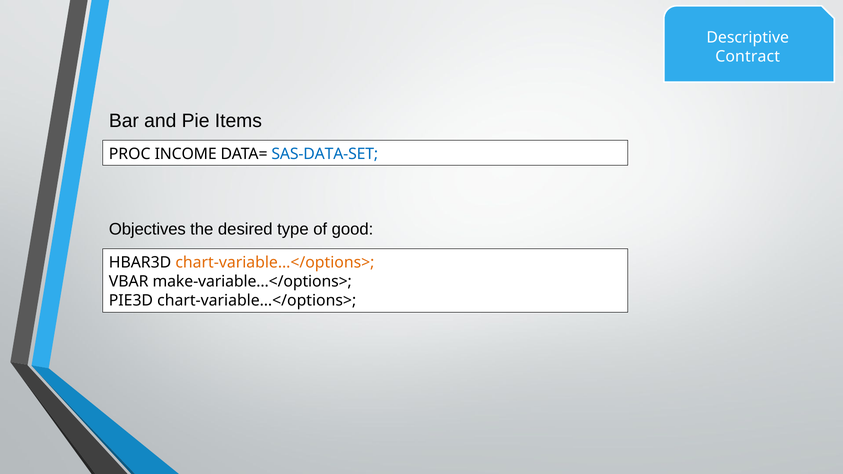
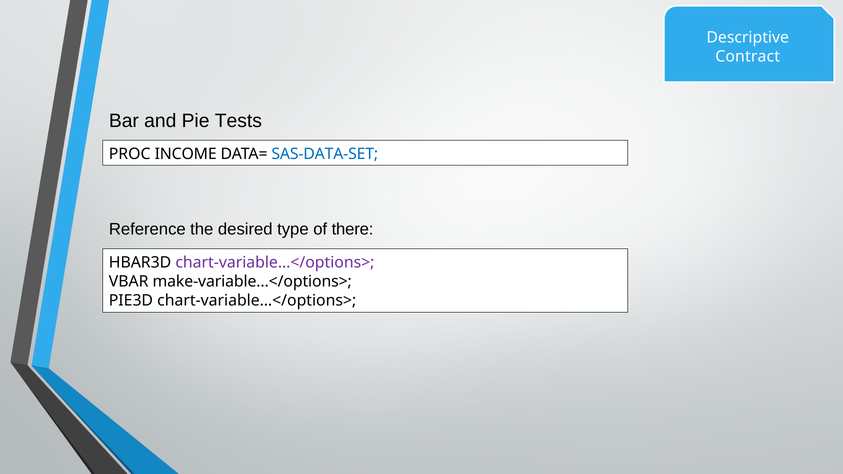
Items: Items -> Tests (238, 121)
Objectives: Objectives -> Reference (147, 229)
good: good -> there (353, 229)
chart-variable…</options> colour: orange -> purple (275, 263)
